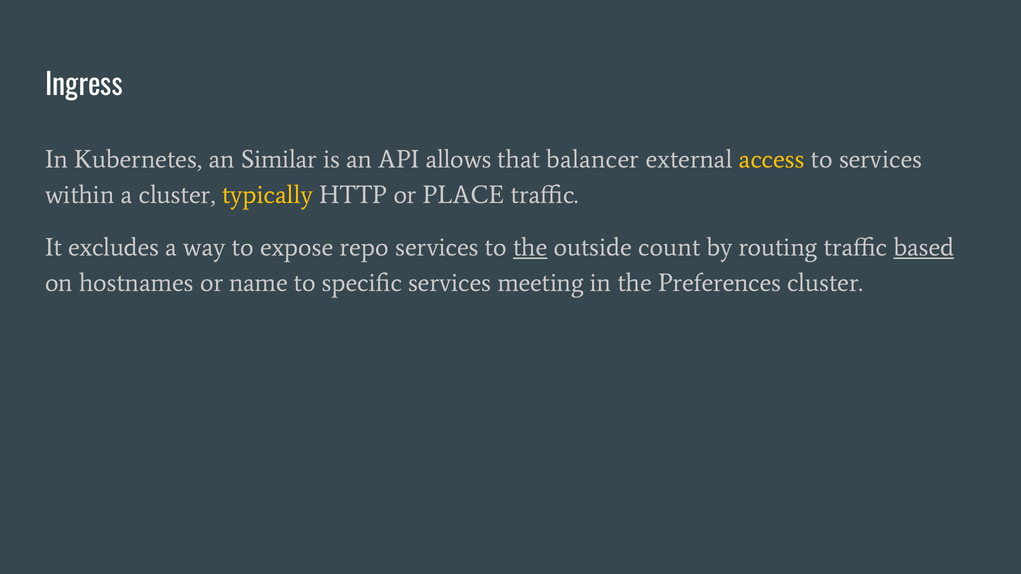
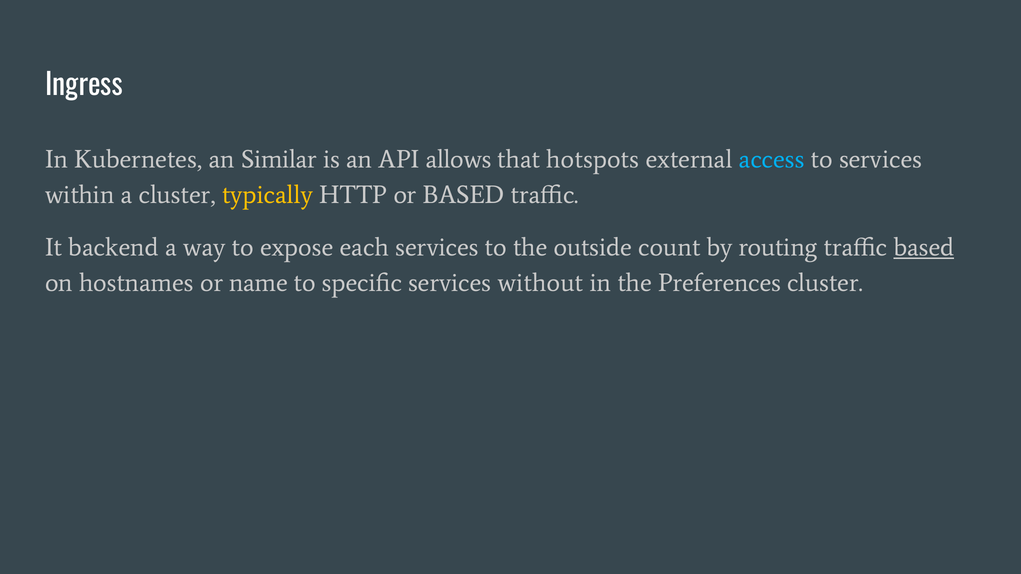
balancer: balancer -> hotspots (593, 159)
access colour: yellow -> light blue (772, 159)
or PLACE: PLACE -> BASED (464, 195)
excludes: excludes -> backend (113, 248)
repo: repo -> each (364, 248)
the underline: present -> none (530, 248)
meeting: meeting -> without (540, 283)
